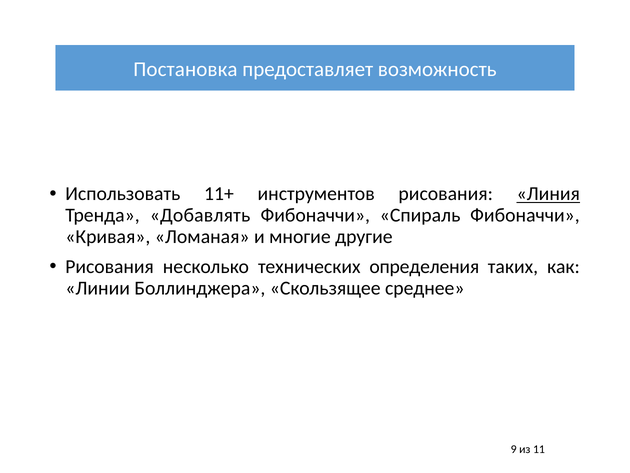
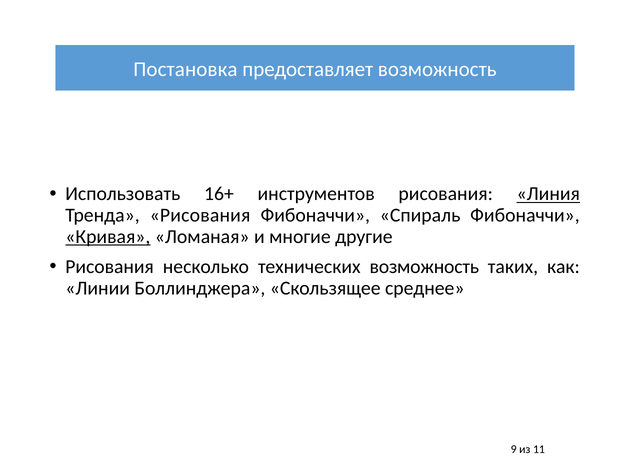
11+: 11+ -> 16+ (219, 194)
Тренда Добавлять: Добавлять -> Рисования (200, 215)
Кривая underline: none -> present (108, 236)
технических определения: определения -> возможность (424, 266)
